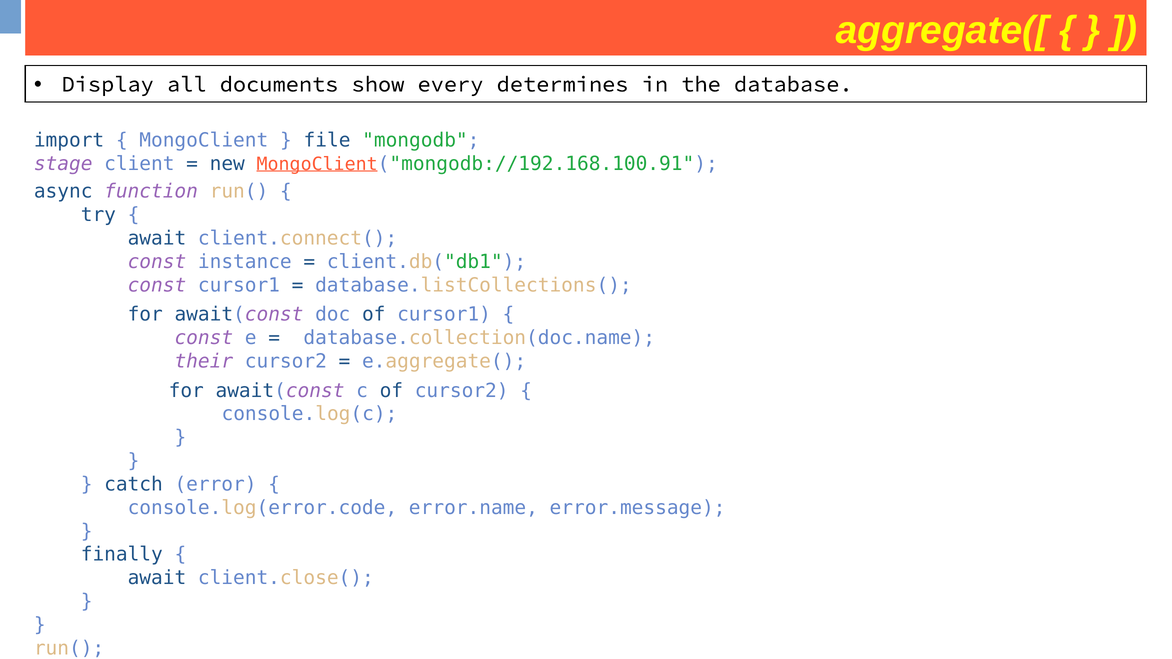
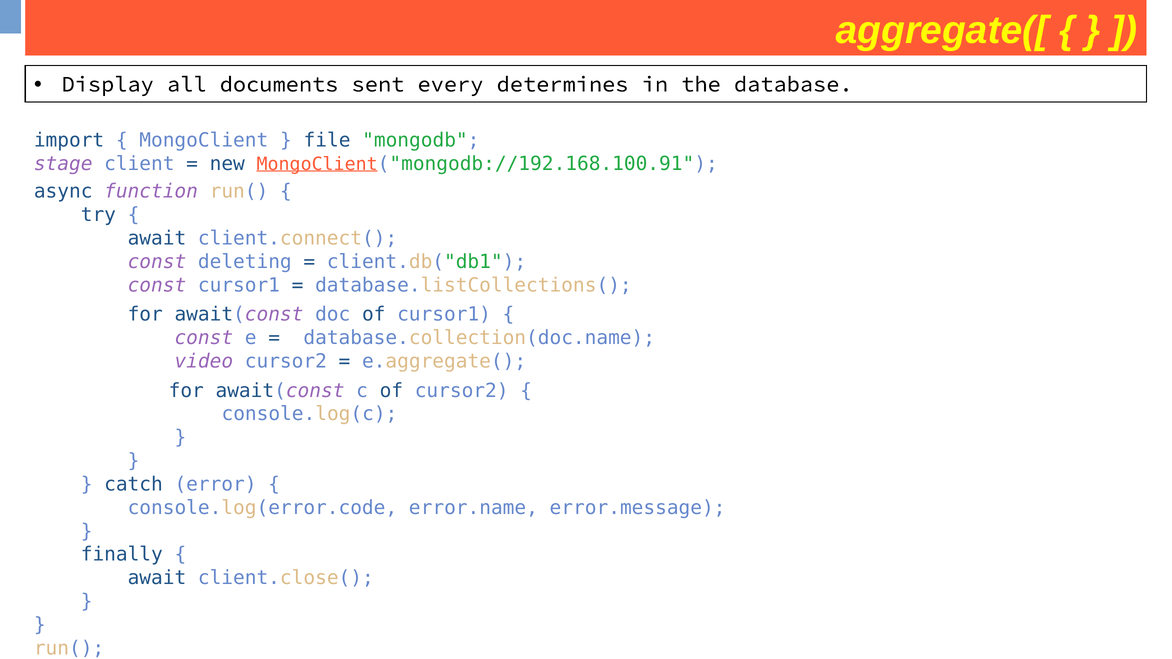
show: show -> sent (378, 84)
instance: instance -> deleting (245, 262)
their: their -> video (204, 361)
